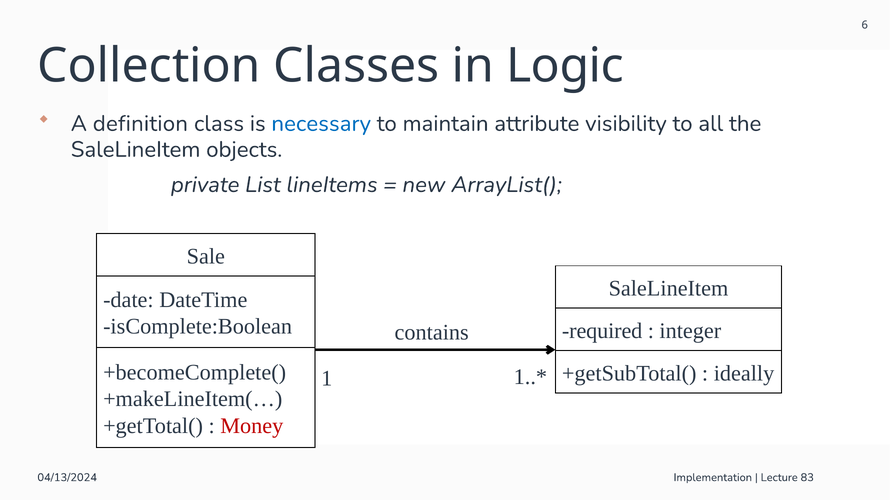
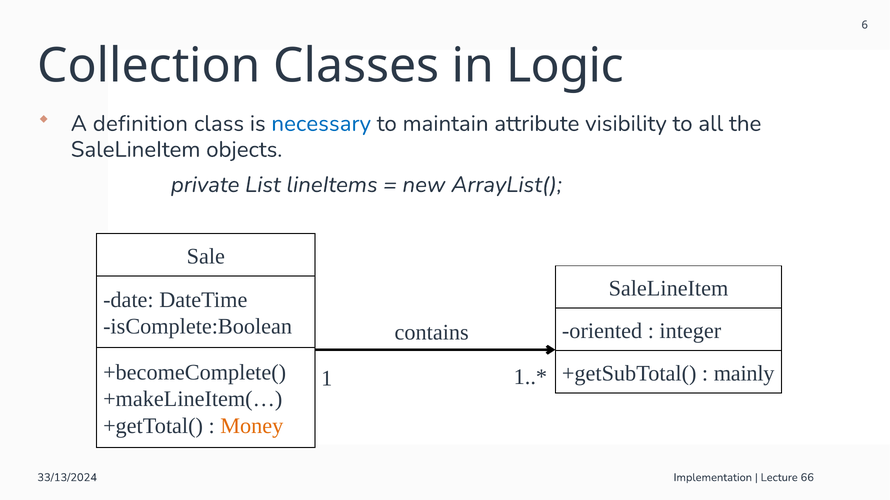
required: required -> oriented (602, 331)
ideally: ideally -> mainly (744, 374)
Money colour: red -> orange (252, 426)
04/13/2024: 04/13/2024 -> 33/13/2024 (67, 478)
83: 83 -> 66 (807, 478)
